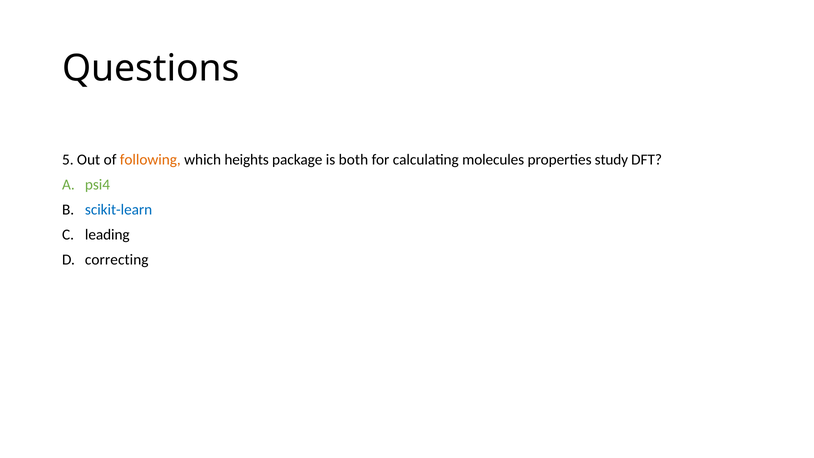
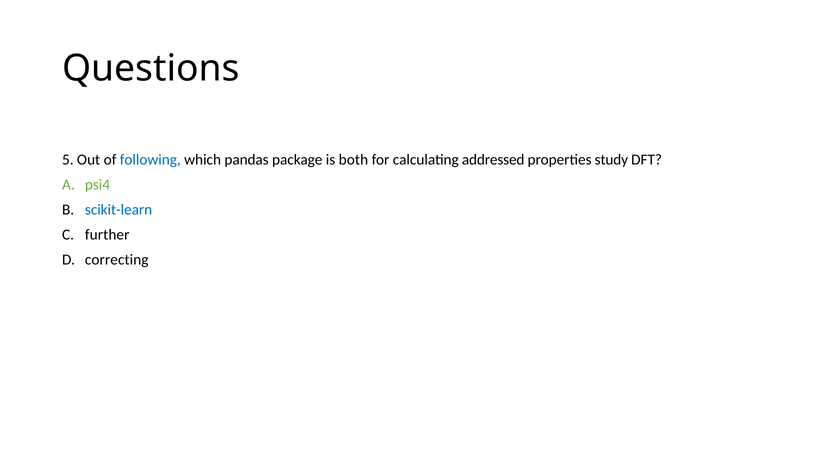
following colour: orange -> blue (150, 160)
heights: heights -> pandas (247, 160)
molecules: molecules -> addressed (493, 160)
leading: leading -> further (107, 235)
